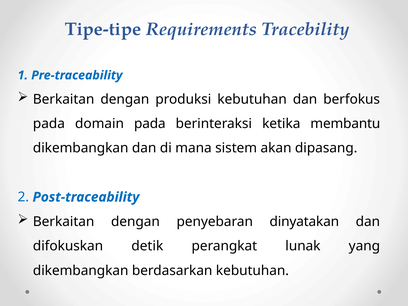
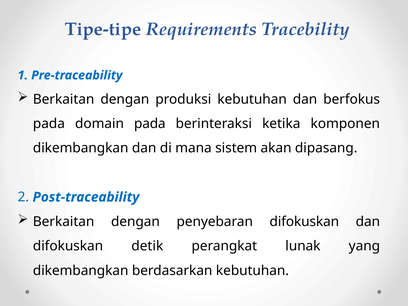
membantu: membantu -> komponen (345, 124)
penyebaran dinyatakan: dinyatakan -> difokuskan (304, 222)
